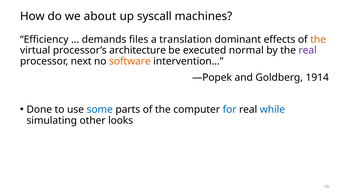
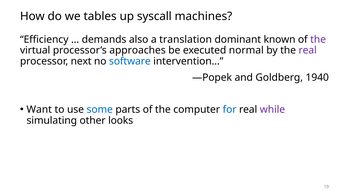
about: about -> tables (100, 16)
files: files -> also (139, 39)
effects: effects -> known (280, 39)
the colour: orange -> purple (318, 39)
architecture: architecture -> approaches (138, 50)
software colour: orange -> blue (130, 61)
1914: 1914 -> 1940 (317, 78)
Done: Done -> Want (39, 110)
while colour: blue -> purple (272, 110)
